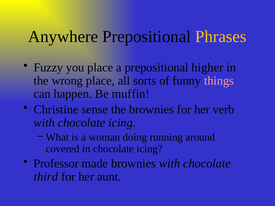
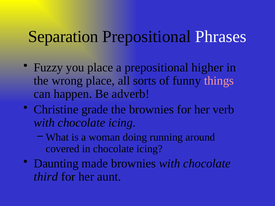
Anywhere: Anywhere -> Separation (63, 37)
Phrases colour: yellow -> white (221, 37)
muffin: muffin -> adverb (131, 94)
sense: sense -> grade (95, 110)
Professor: Professor -> Daunting (56, 164)
